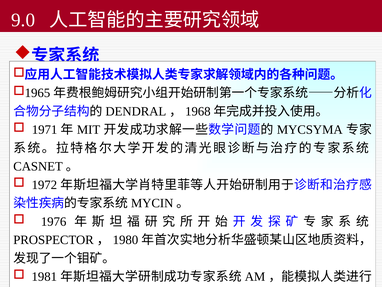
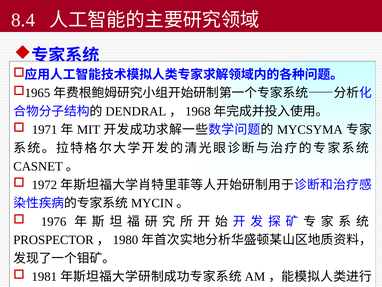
9.0: 9.0 -> 8.4 (23, 20)
